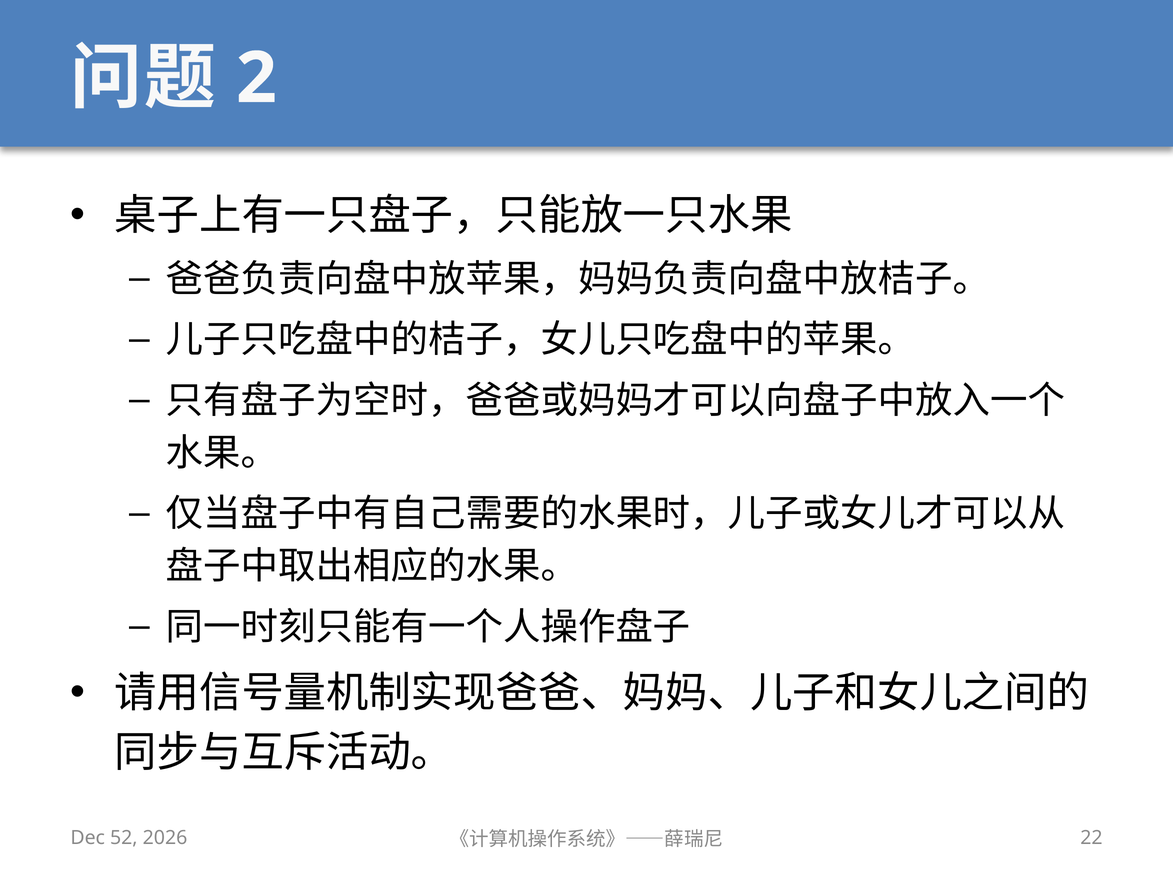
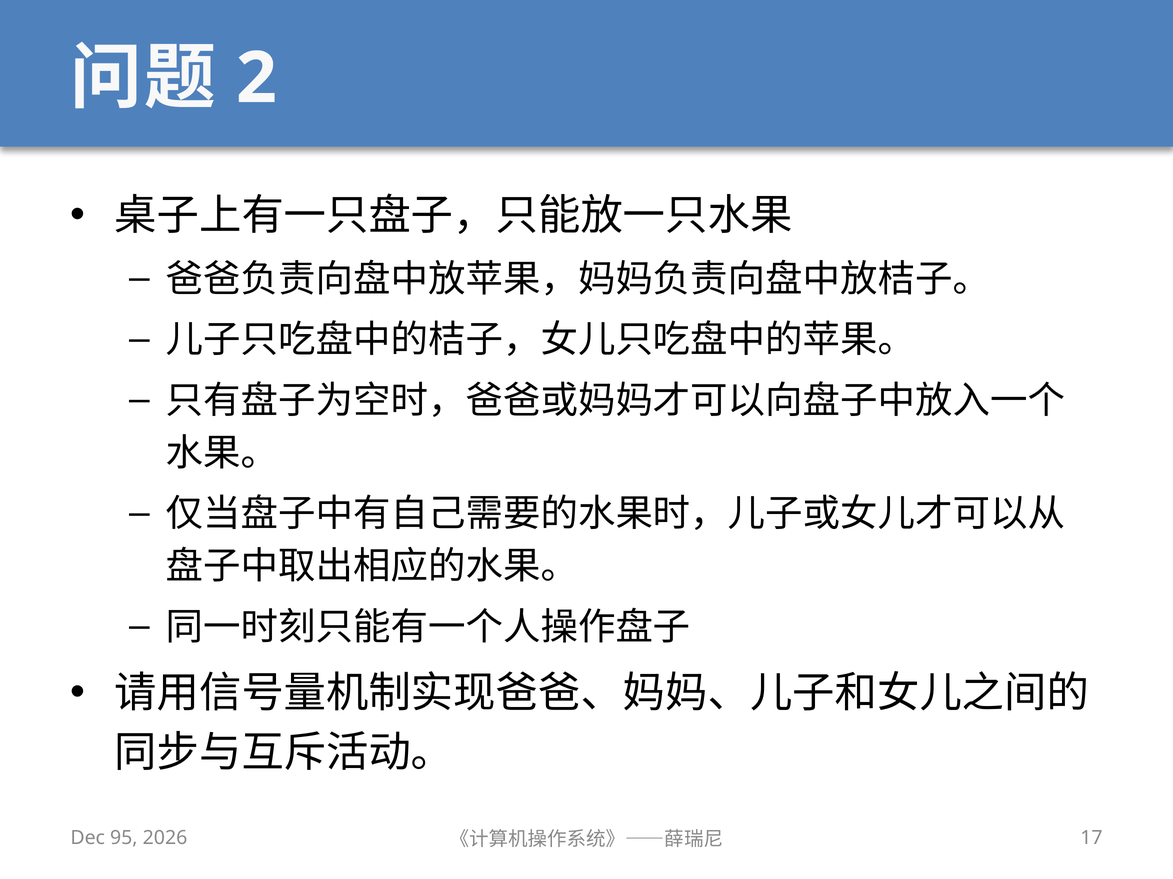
52: 52 -> 95 (124, 839)
22: 22 -> 17 (1091, 839)
